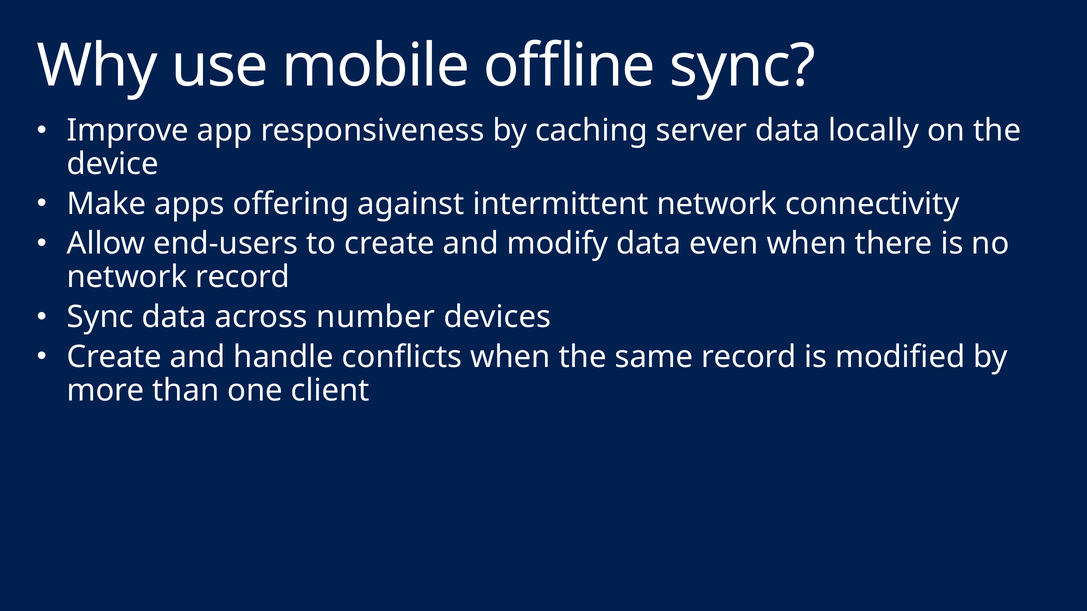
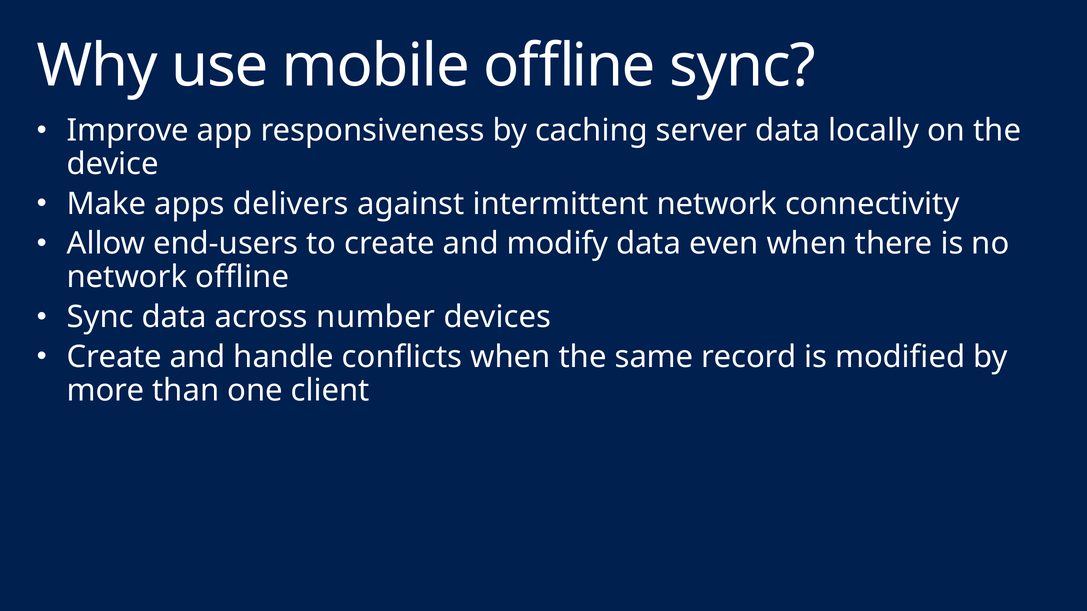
offering: offering -> delivers (291, 204)
network record: record -> offline (242, 277)
